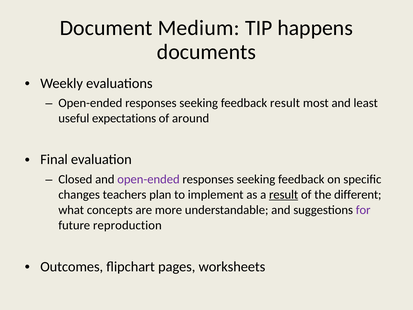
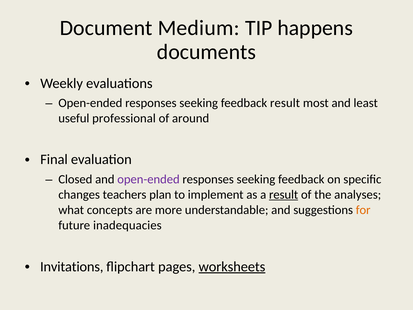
expectations: expectations -> professional (124, 118)
different: different -> analyses (358, 194)
for colour: purple -> orange (363, 210)
reproduction: reproduction -> inadequacies (127, 225)
Outcomes: Outcomes -> Invitations (72, 266)
worksheets underline: none -> present (232, 266)
